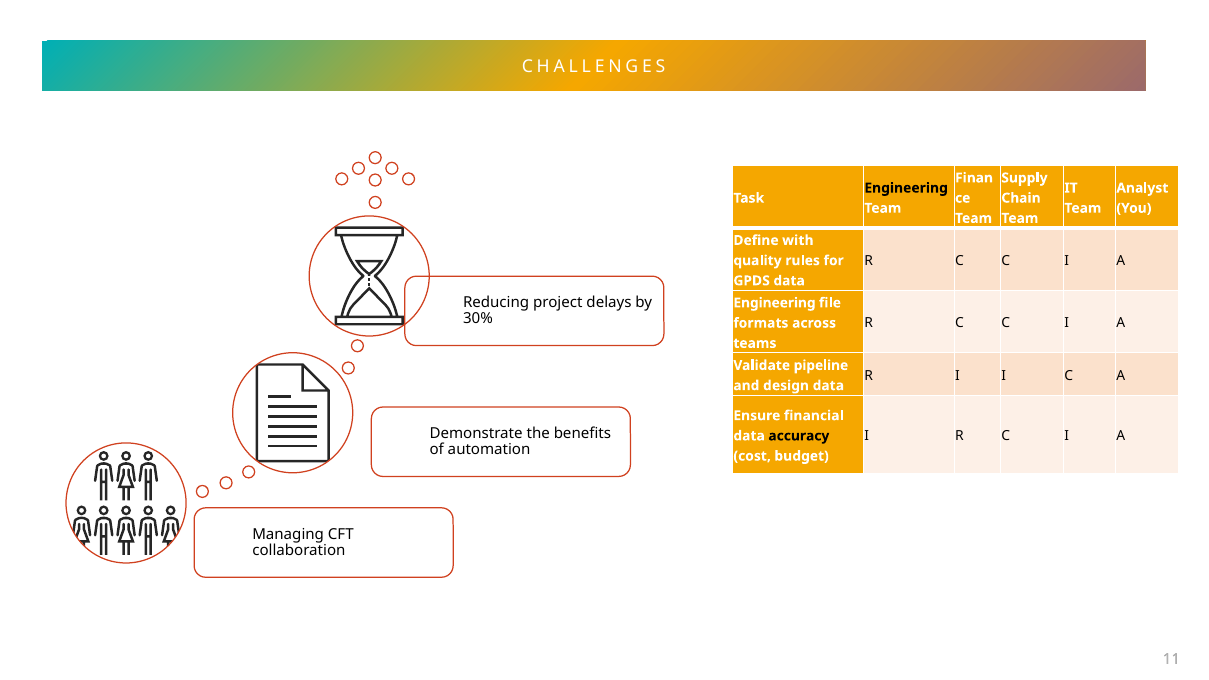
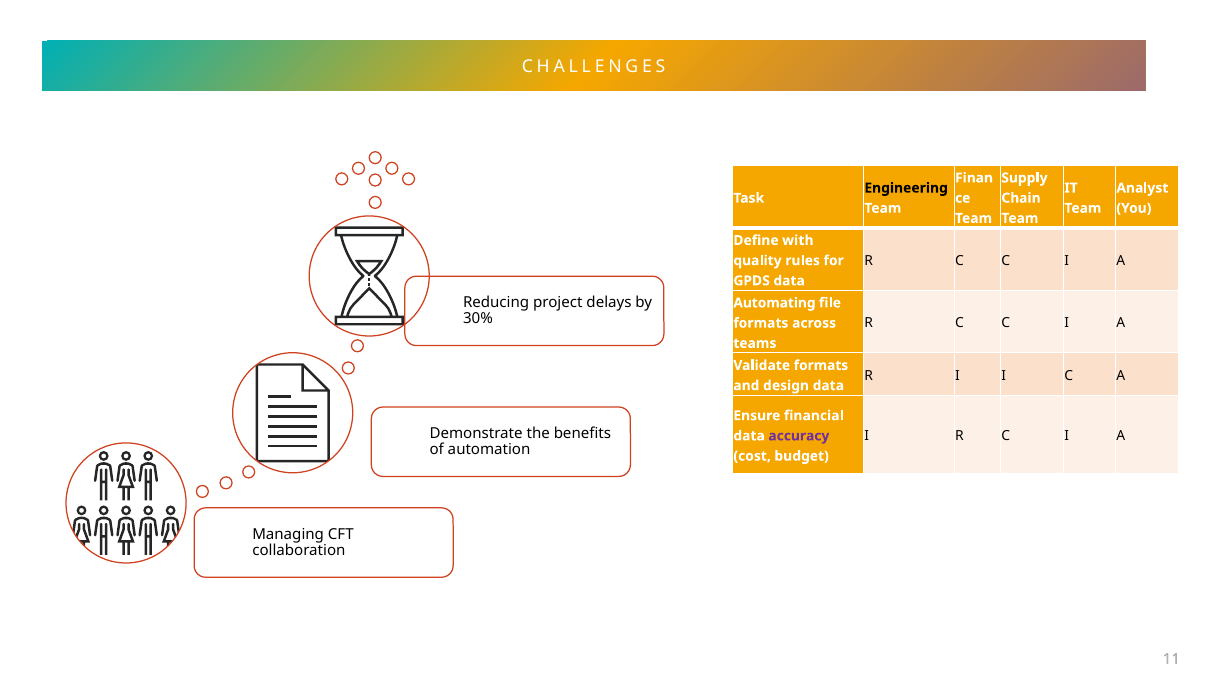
Engineering: Engineering -> Automating (774, 303)
Validate pipeline: pipeline -> formats (821, 365)
accuracy colour: black -> purple (799, 436)
